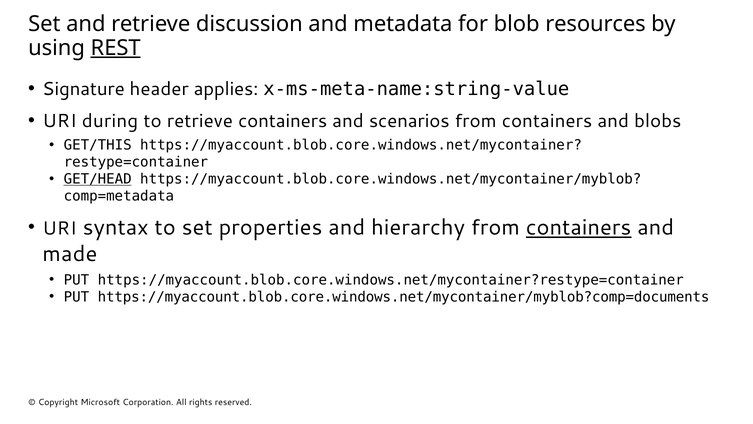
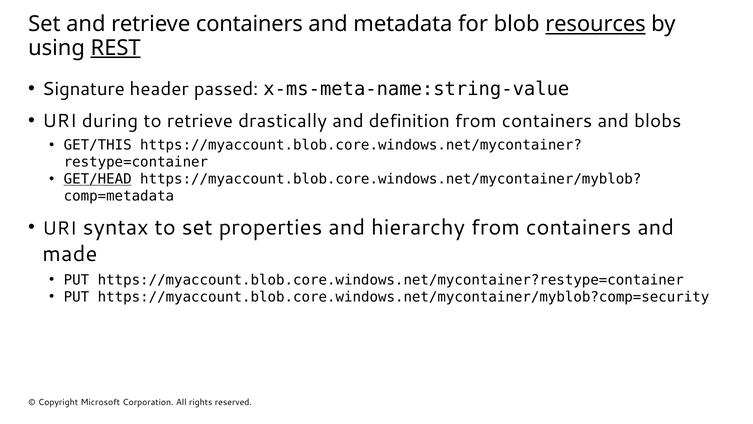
retrieve discussion: discussion -> containers (249, 24)
resources underline: none -> present (595, 24)
applies: applies -> passed (226, 89)
retrieve containers: containers -> drastically (283, 121)
scenarios: scenarios -> definition (409, 121)
containers underline: present -> none (579, 227)
https://myaccount.blob.core.windows.net/mycontainer/myblob?comp=documents: https://myaccount.blob.core.windows.net/mycontainer/myblob?comp=documents -> https://myaccount.blob.core.windows.net/mycontainer/myblob?comp=security (404, 297)
